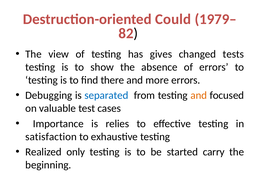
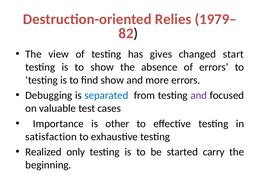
Could: Could -> Relies (173, 19)
tests: tests -> start (233, 54)
find there: there -> show (112, 80)
and colour: orange -> purple (199, 95)
relies: relies -> other (117, 124)
